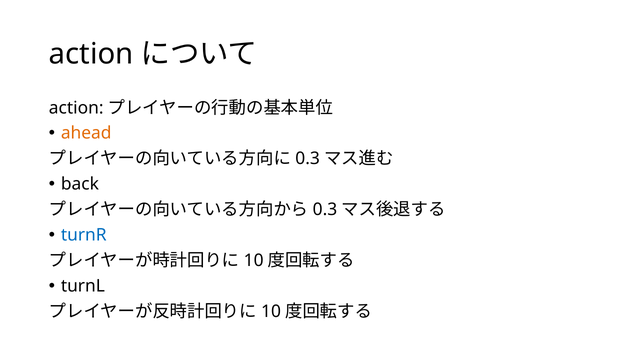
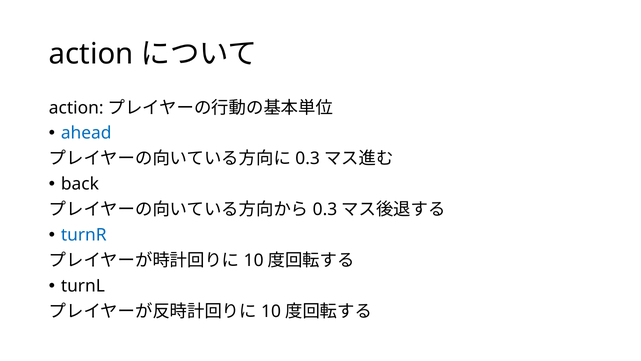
ahead colour: orange -> blue (86, 133)
